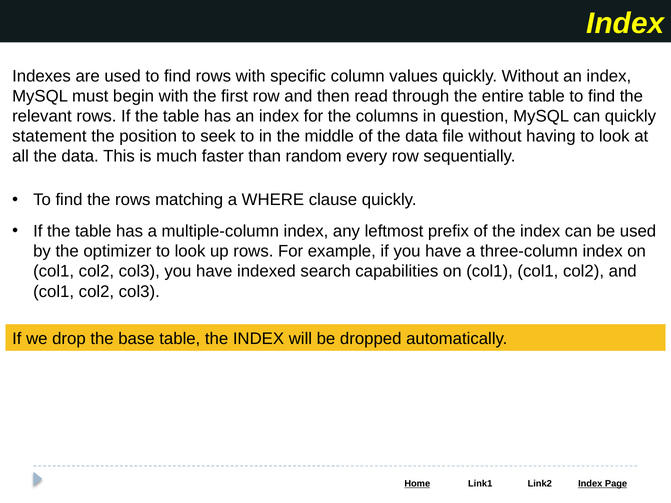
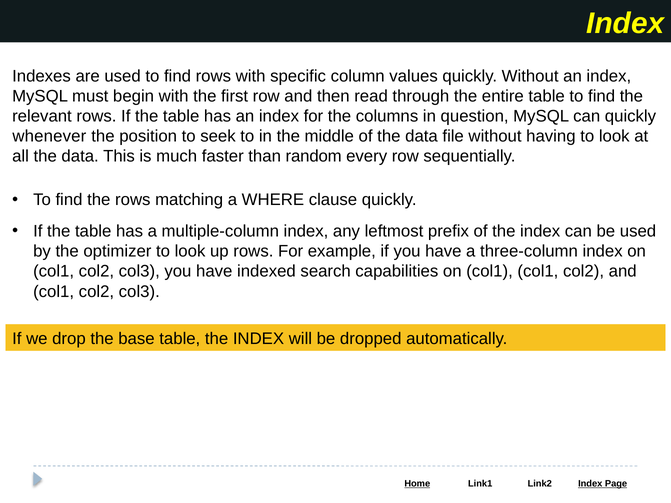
statement: statement -> whenever (49, 136)
